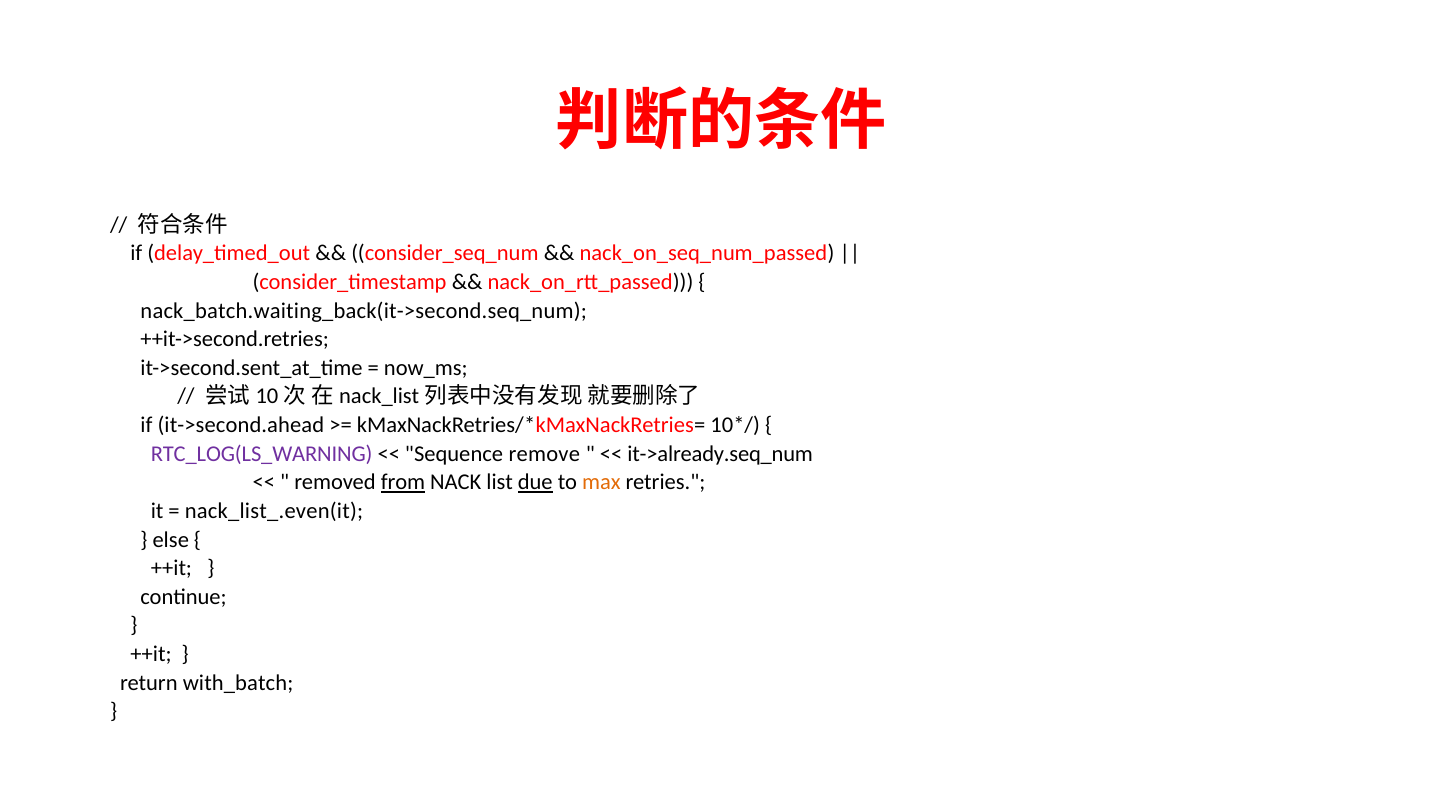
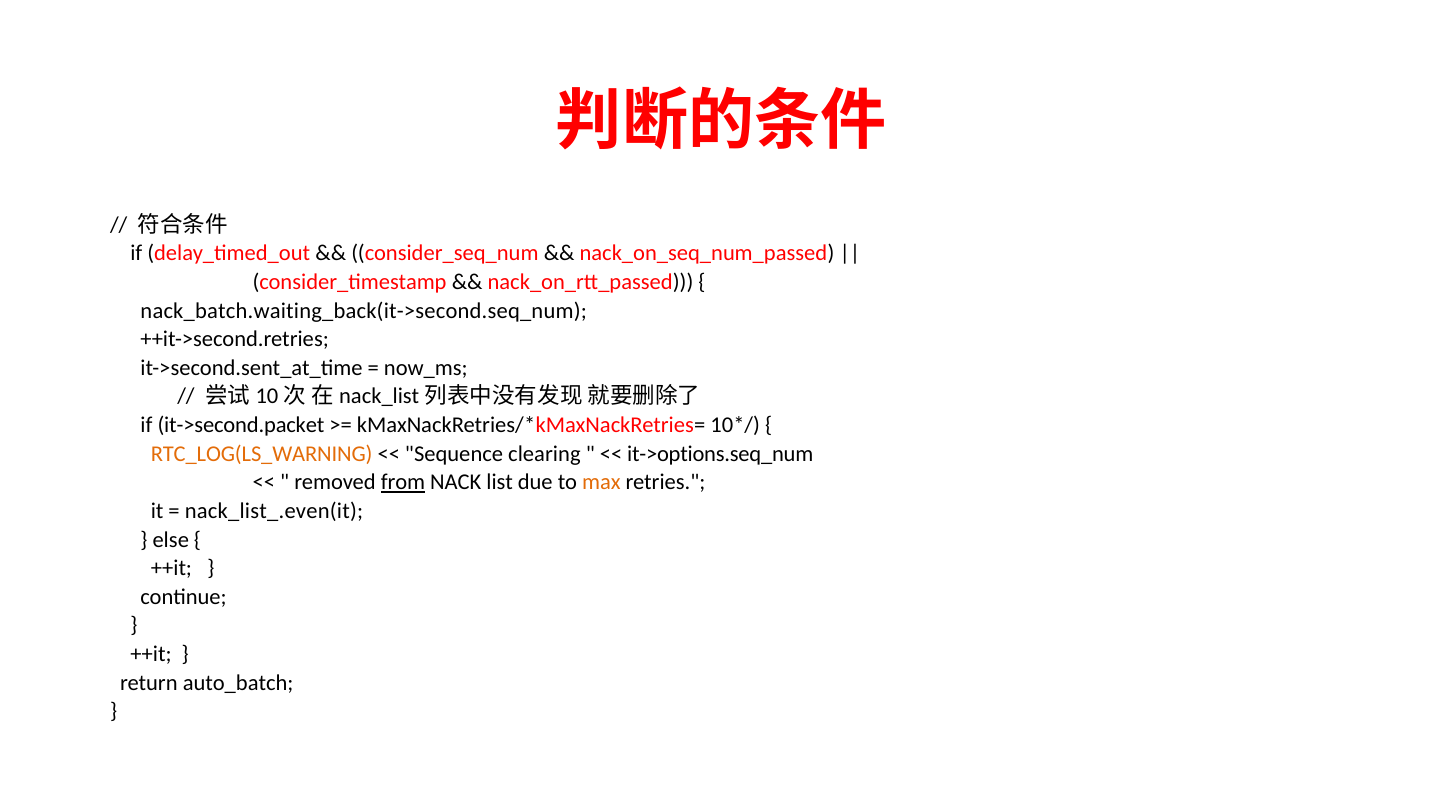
it->second.ahead: it->second.ahead -> it->second.packet (241, 425)
RTC_LOG(LS_WARNING colour: purple -> orange (262, 454)
remove: remove -> clearing (544, 454)
it->already.seq_num: it->already.seq_num -> it->options.seq_num (720, 454)
due underline: present -> none (535, 482)
with_batch: with_batch -> auto_batch (238, 682)
